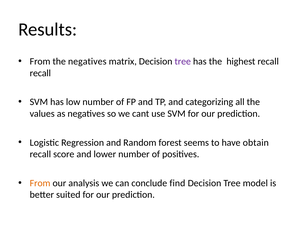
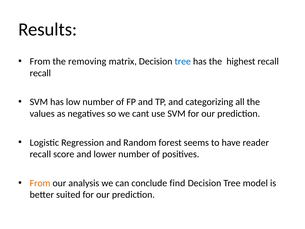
the negatives: negatives -> removing (87, 61)
tree colour: purple -> blue (183, 61)
obtain: obtain -> reader (256, 142)
